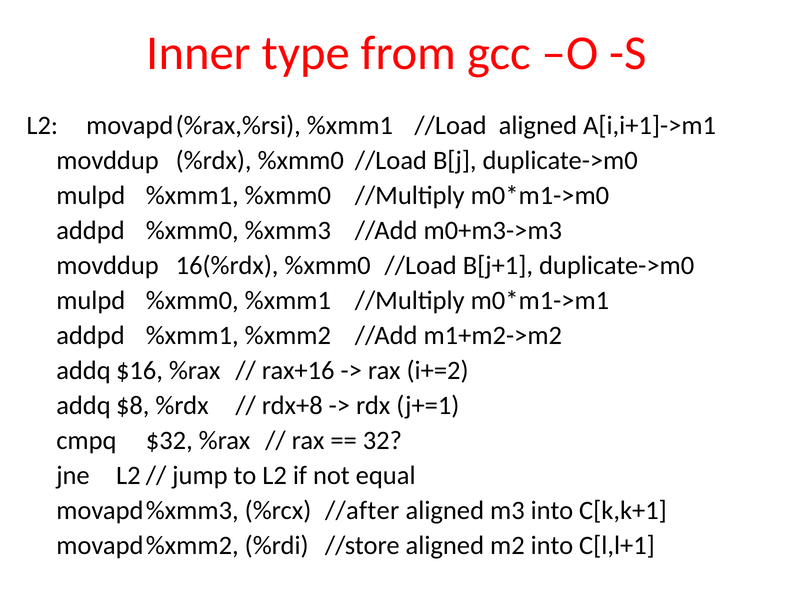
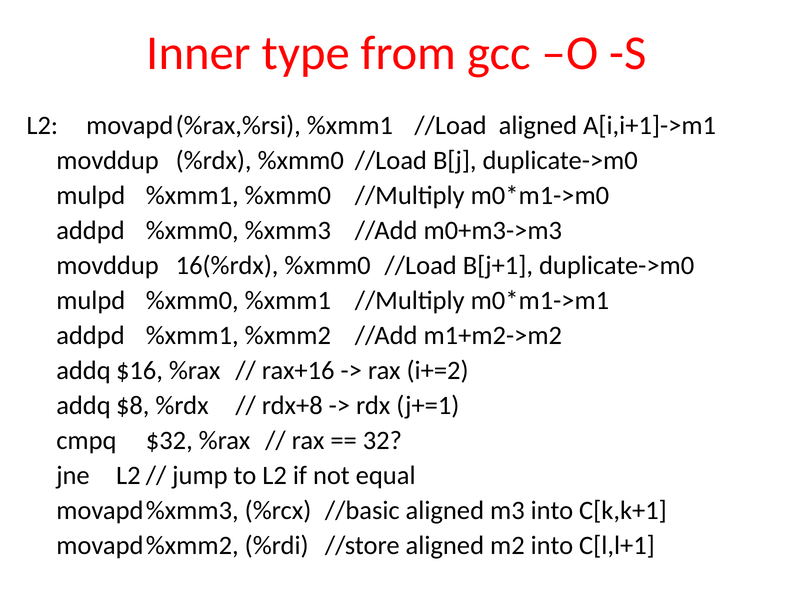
//after: //after -> //basic (362, 510)
